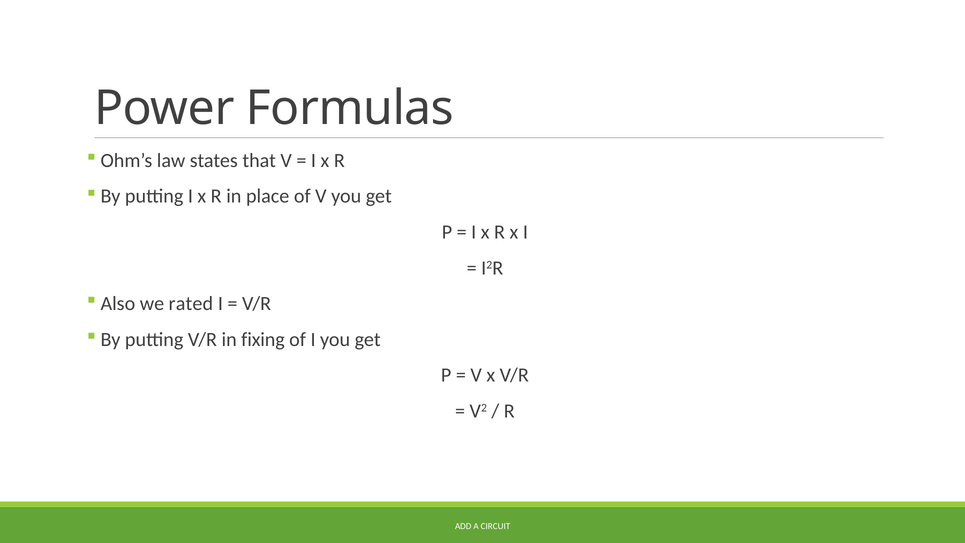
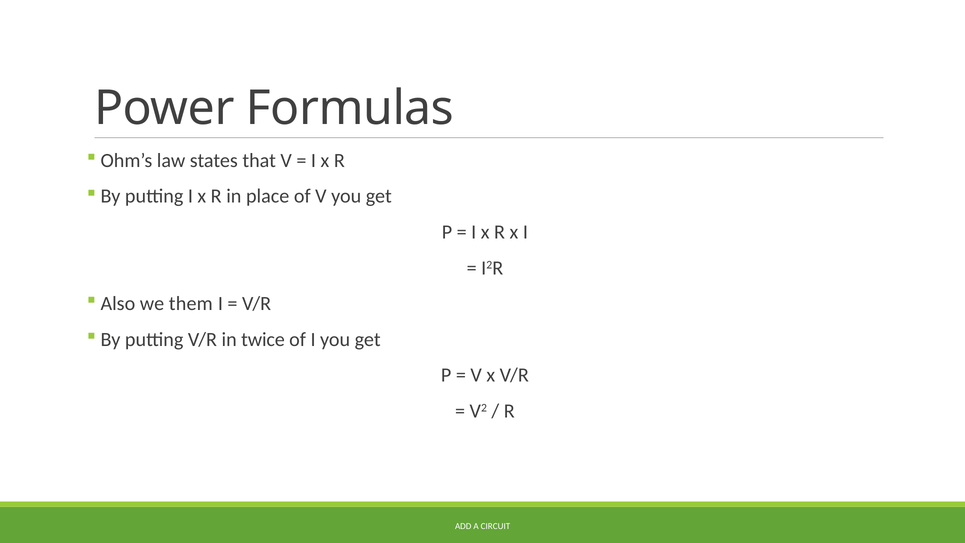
rated: rated -> them (191, 304)
fixing: fixing -> twice (263, 339)
